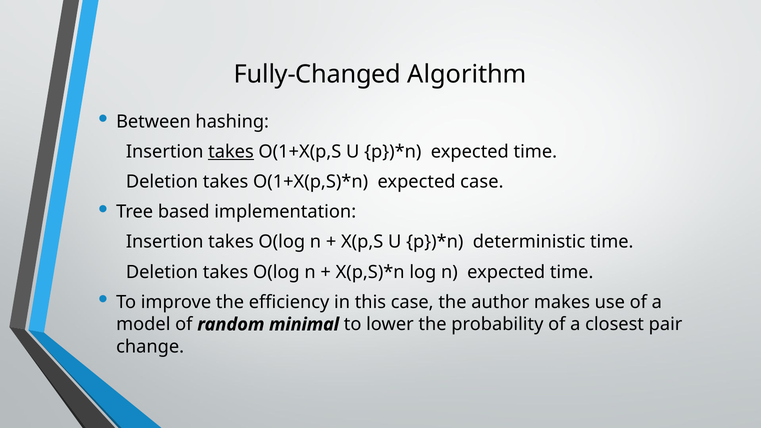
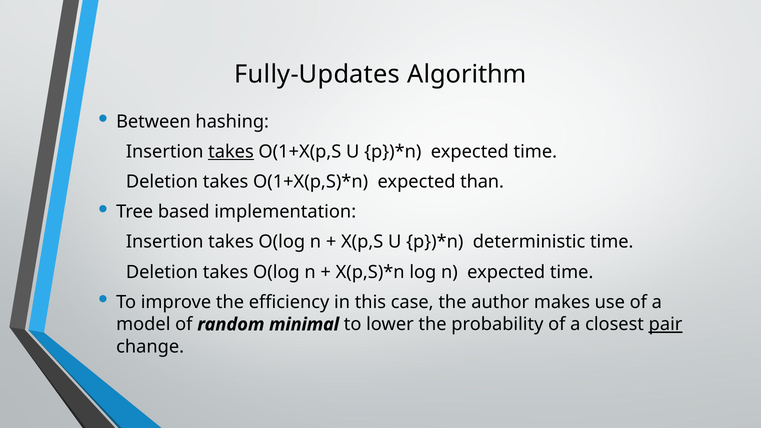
Fully-Changed: Fully-Changed -> Fully-Updates (317, 74)
expected case: case -> than (482, 182)
pair underline: none -> present (666, 324)
